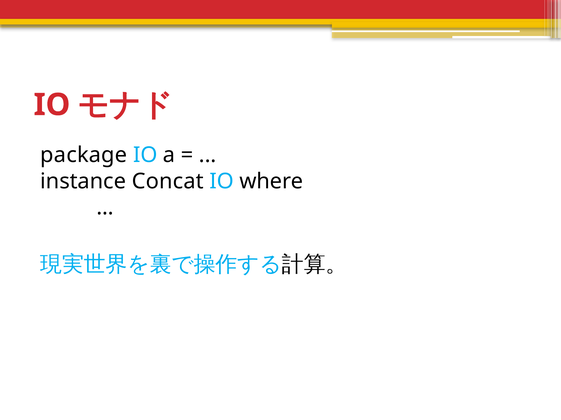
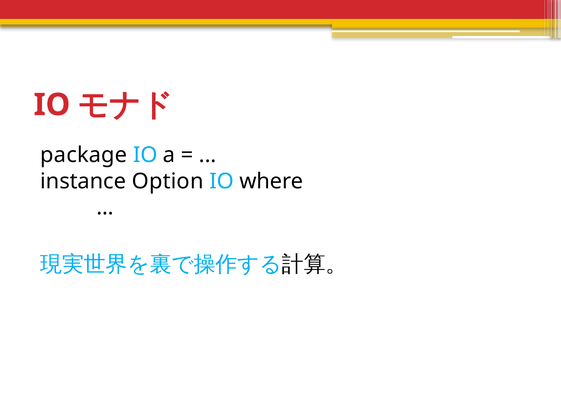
Concat: Concat -> Option (168, 182)
